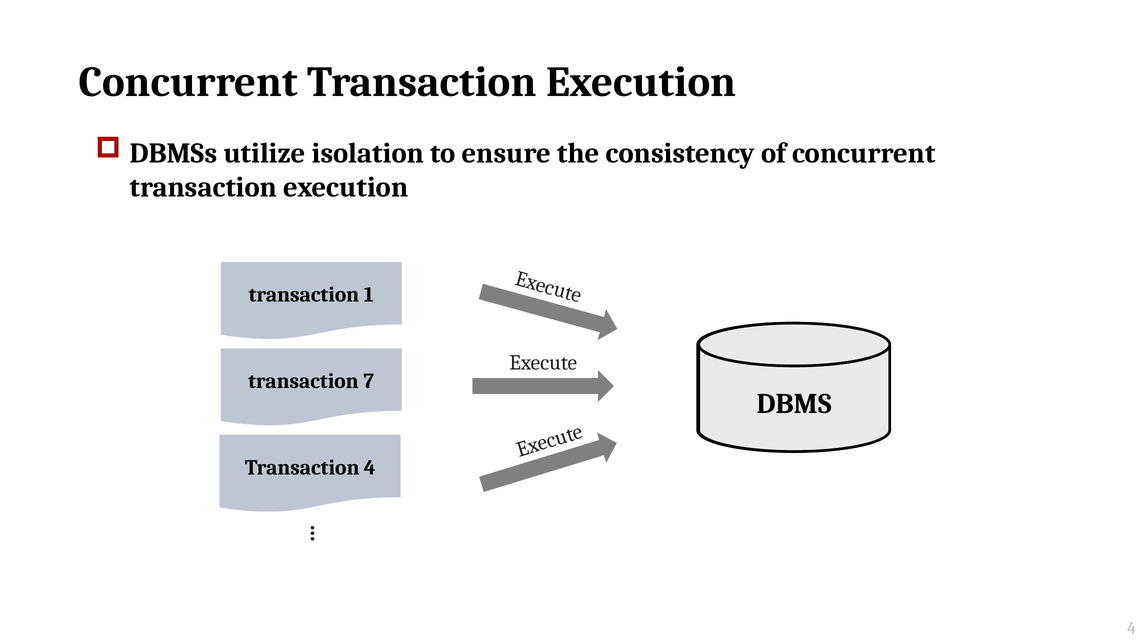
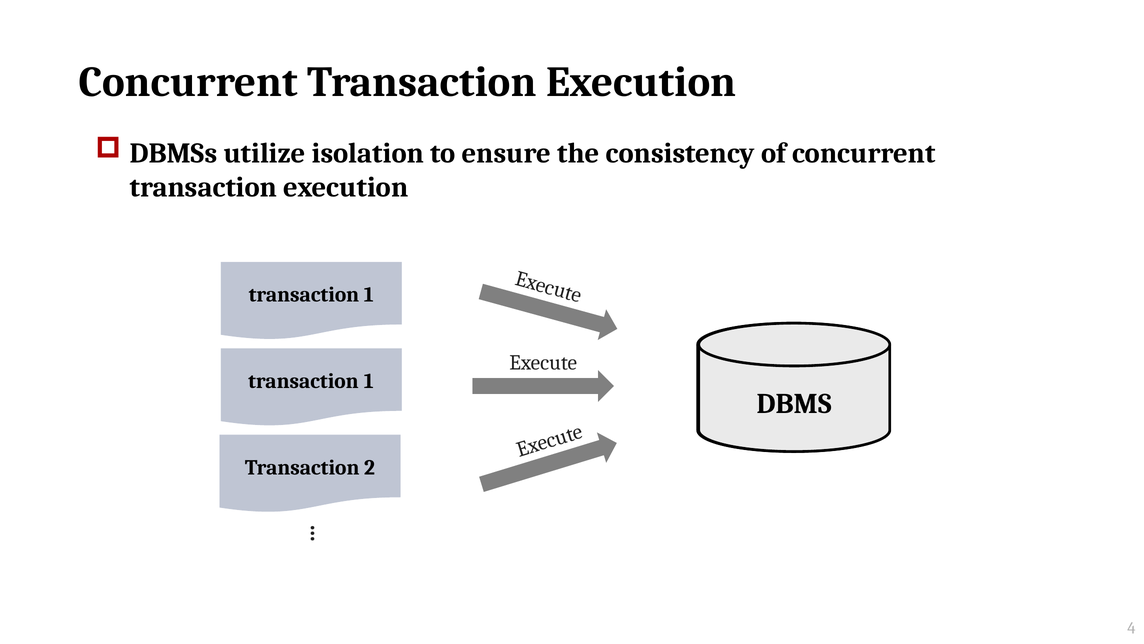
7: 7 -> 1 (369, 381)
Transaction 4: 4 -> 2 (370, 467)
